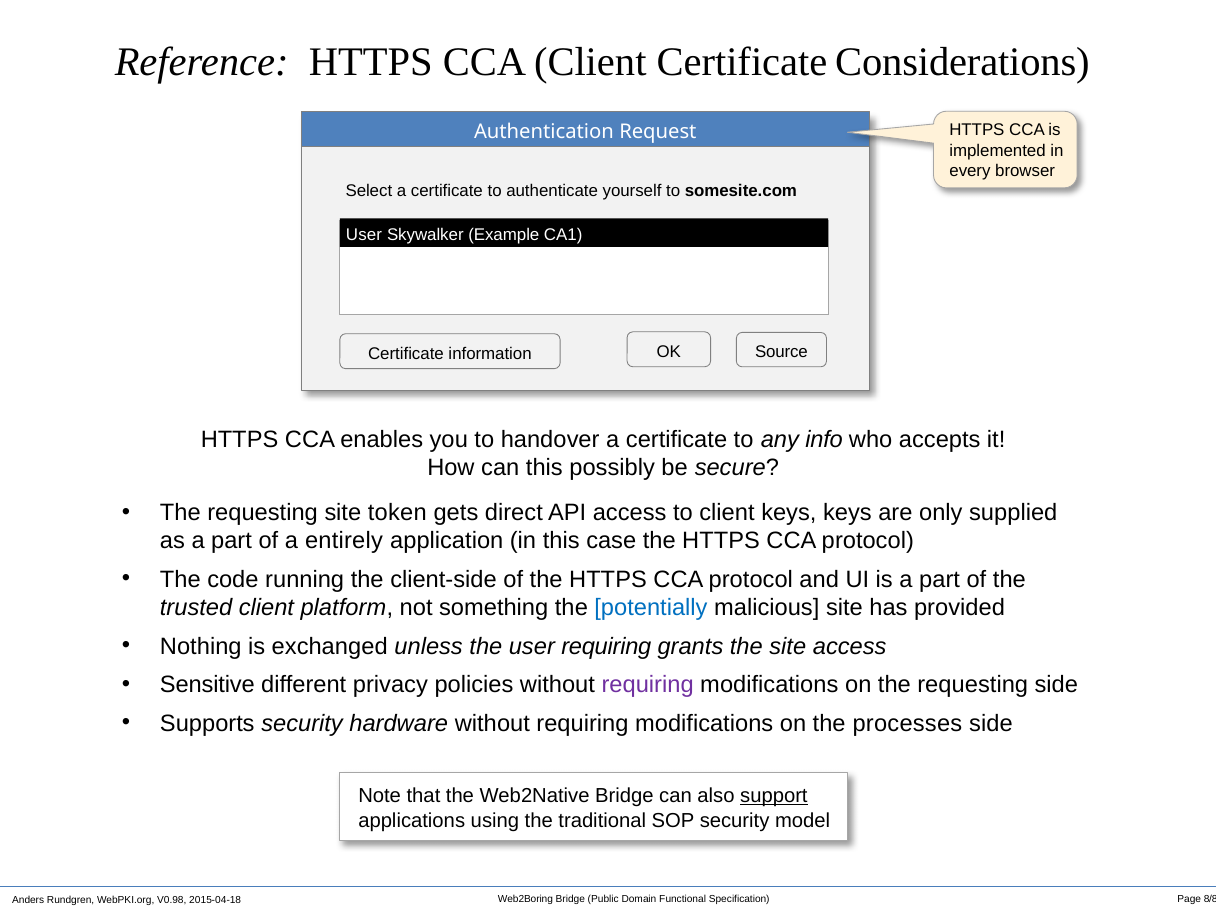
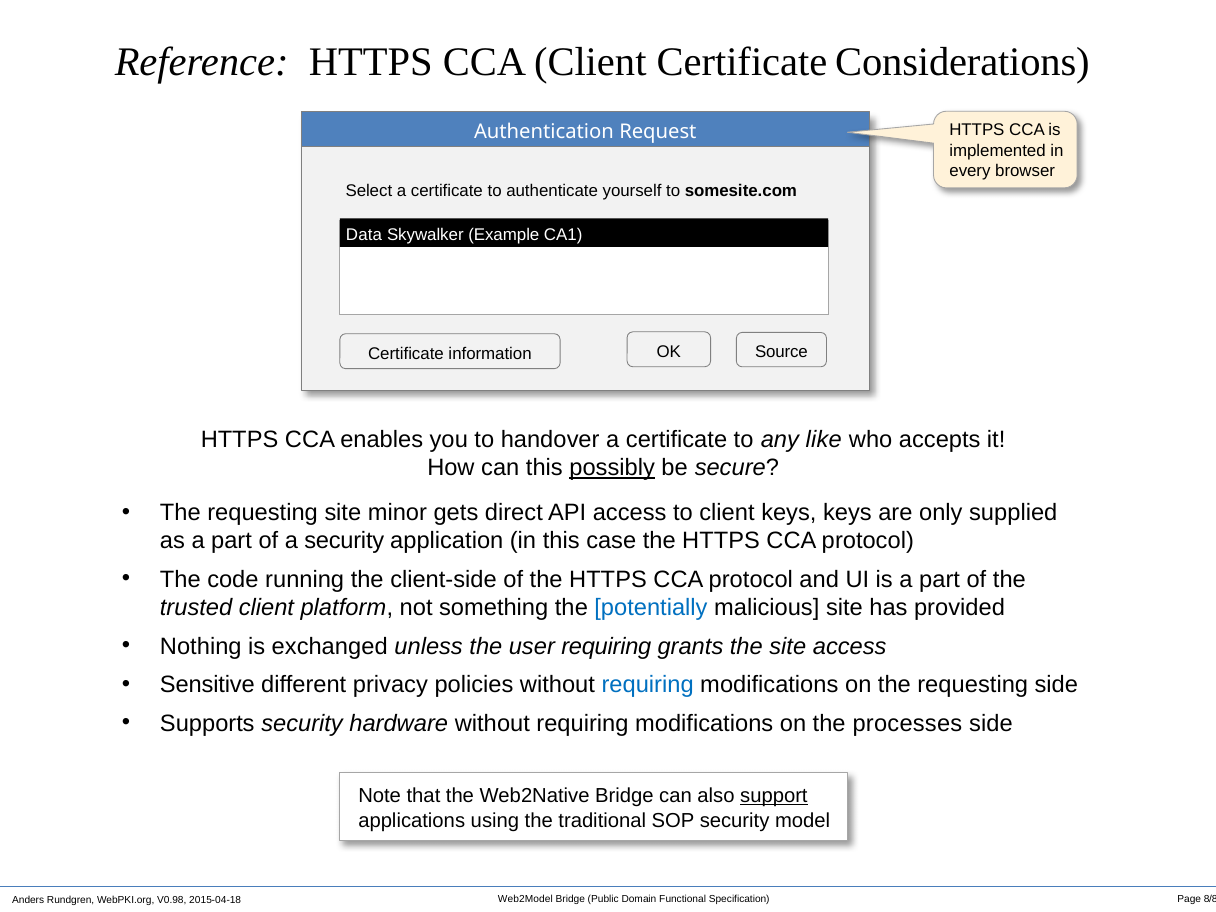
User: User -> Data (364, 235)
info: info -> like (824, 440)
possibly underline: none -> present (612, 468)
token: token -> minor (397, 512)
a entirely: entirely -> security (344, 541)
requiring colour: purple -> blue (648, 685)
Web2Boring: Web2Boring -> Web2Model (525, 900)
